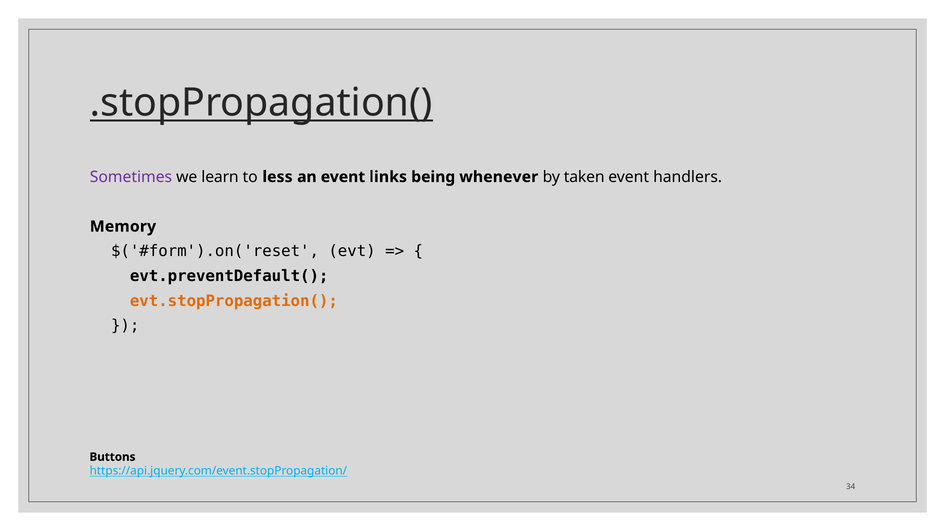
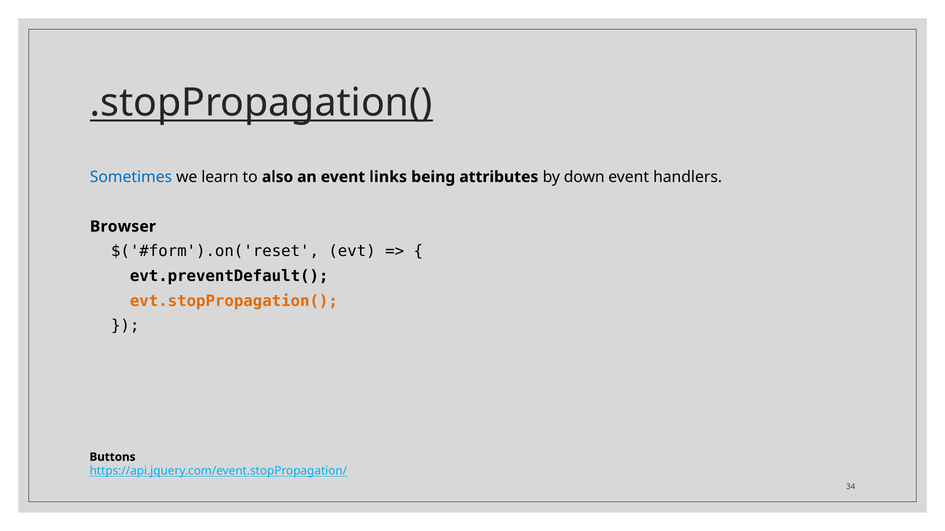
Sometimes colour: purple -> blue (131, 177)
less: less -> also (278, 177)
whenever: whenever -> attributes (499, 177)
taken: taken -> down (584, 177)
Memory: Memory -> Browser (123, 227)
